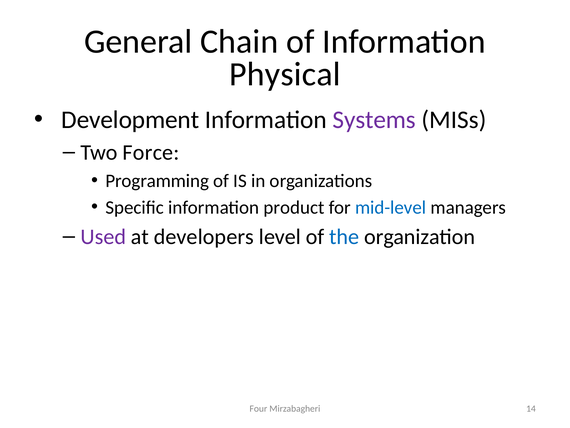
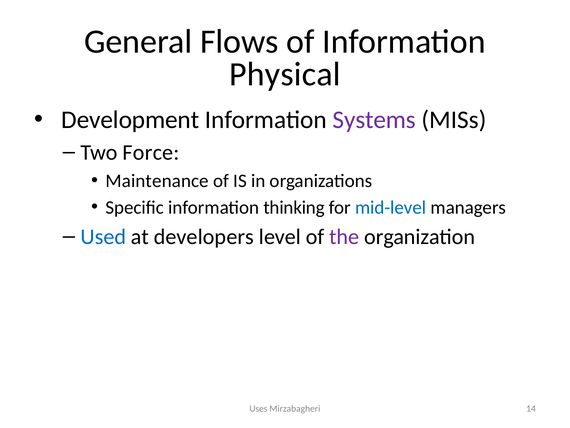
Chain: Chain -> Flows (239, 42)
Programming: Programming -> Maintenance (157, 181)
product: product -> thinking (294, 207)
Used colour: purple -> blue (103, 237)
the colour: blue -> purple (344, 237)
Four: Four -> Uses (258, 408)
